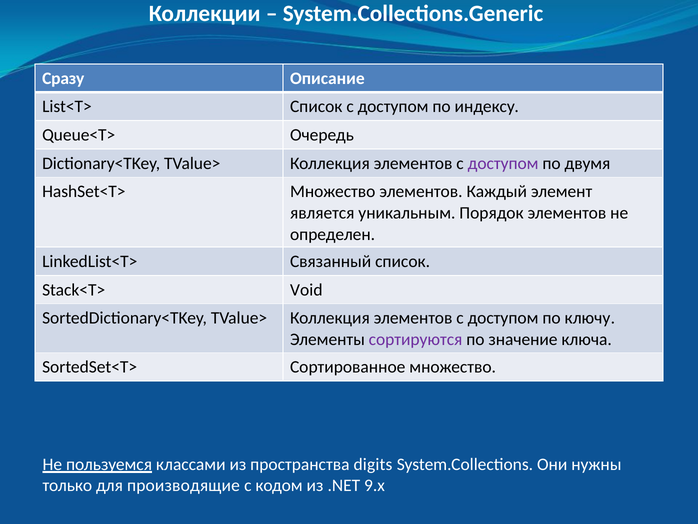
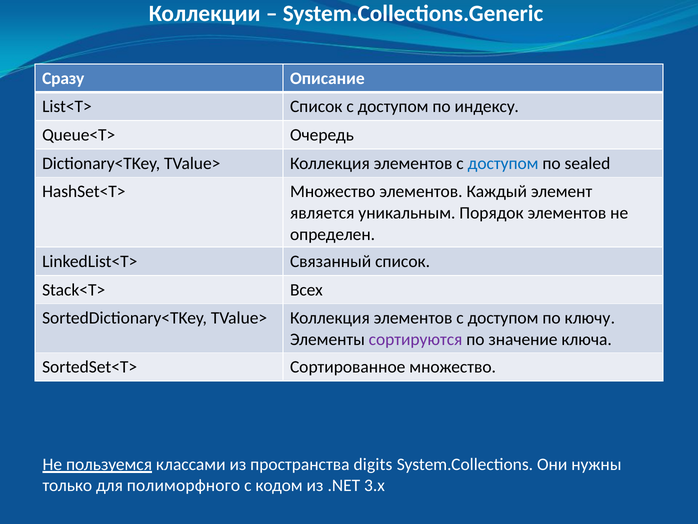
доступом colour: purple -> blue (503, 163)
двумя: двумя -> sealed (587, 163)
Void: Void -> Всех (306, 290)
производящие: производящие -> полиморфного (183, 485)
9.x: 9.x -> 3.x (374, 485)
